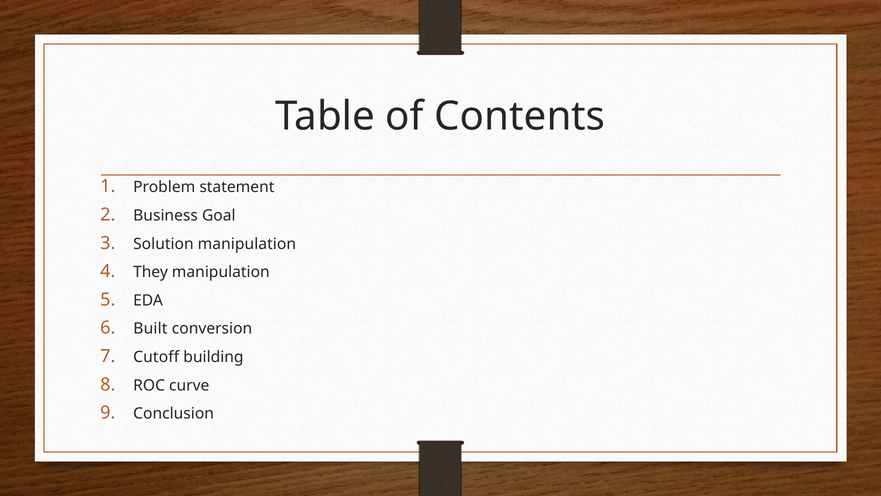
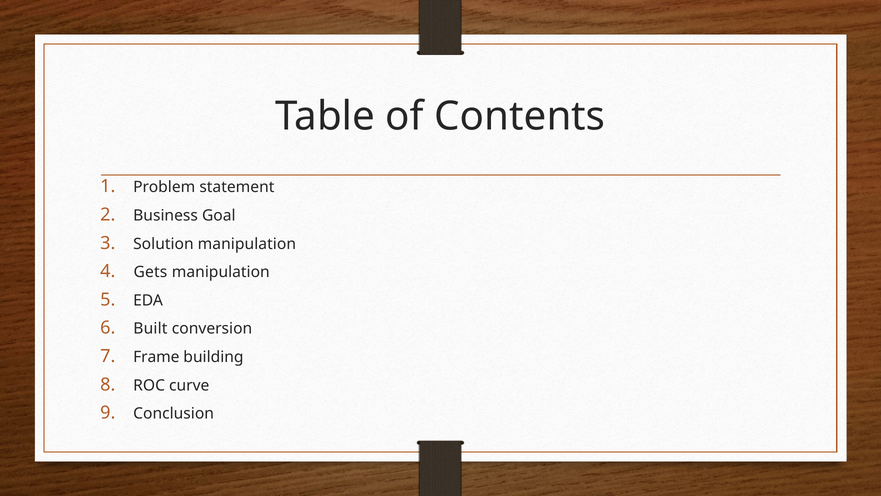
They: They -> Gets (150, 272)
Cutoff: Cutoff -> Frame (156, 357)
